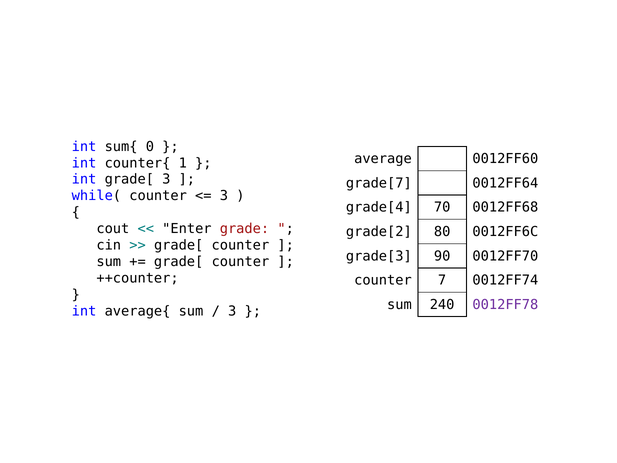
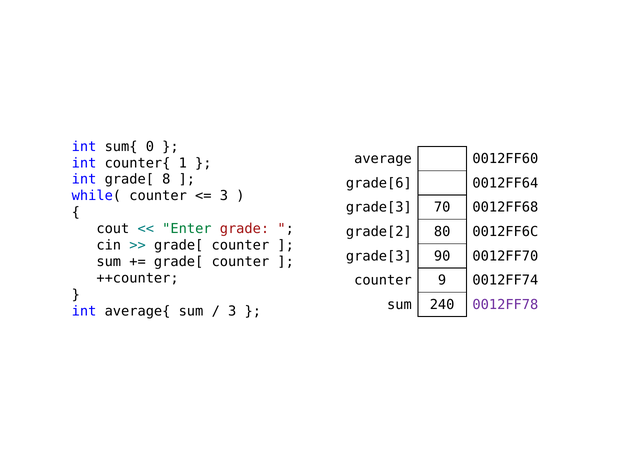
grade[ 3: 3 -> 8 (166, 179)
grade[7: grade[7 -> grade[6 (379, 183)
grade[4: grade[4 -> grade[3 (379, 207)
Enter colour: black -> green (187, 229)
7: 7 -> 9 (442, 280)
